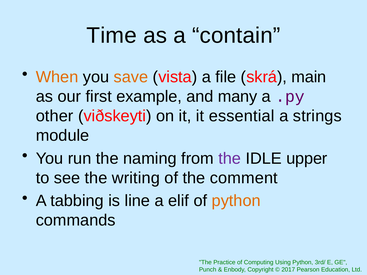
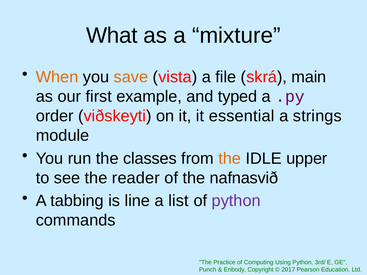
Time: Time -> What (112, 36)
contain: contain -> mixture (236, 36)
many: many -> typed (238, 97)
other: other -> order (55, 116)
naming: naming -> classes (150, 159)
the colour: purple -> orange (230, 159)
writing: writing -> reader (136, 178)
comment: comment -> nafnasvið (244, 178)
elif: elif -> list (179, 201)
python colour: orange -> purple (236, 201)
